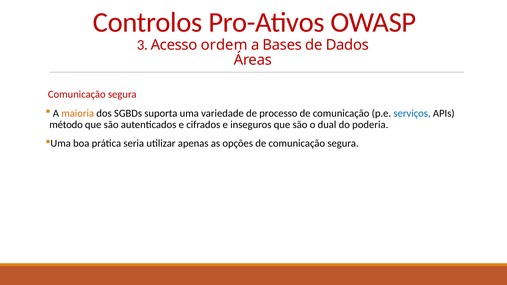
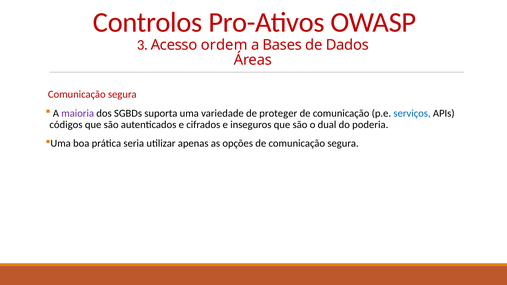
maioria colour: orange -> purple (78, 113)
processo: processo -> proteger (278, 113)
método: método -> códigos (66, 125)
